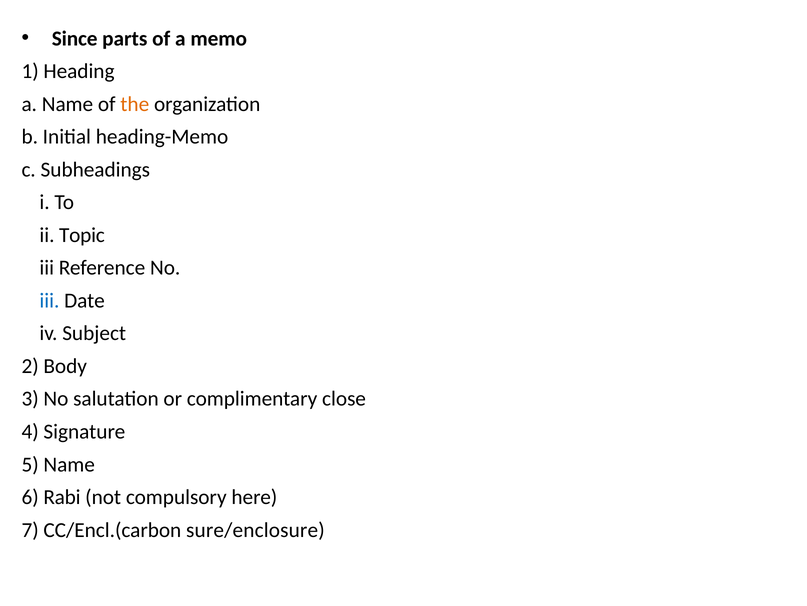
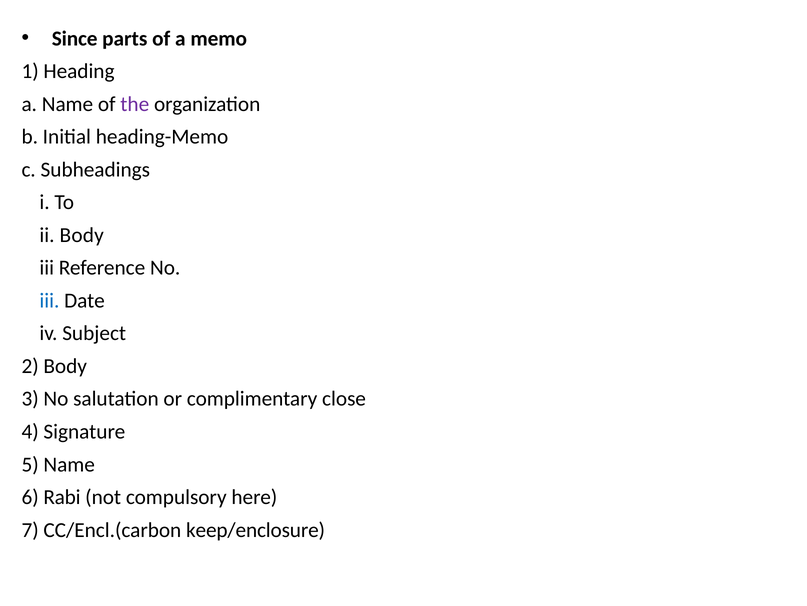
the colour: orange -> purple (135, 104)
ii Topic: Topic -> Body (82, 235)
sure/enclosure: sure/enclosure -> keep/enclosure (256, 529)
